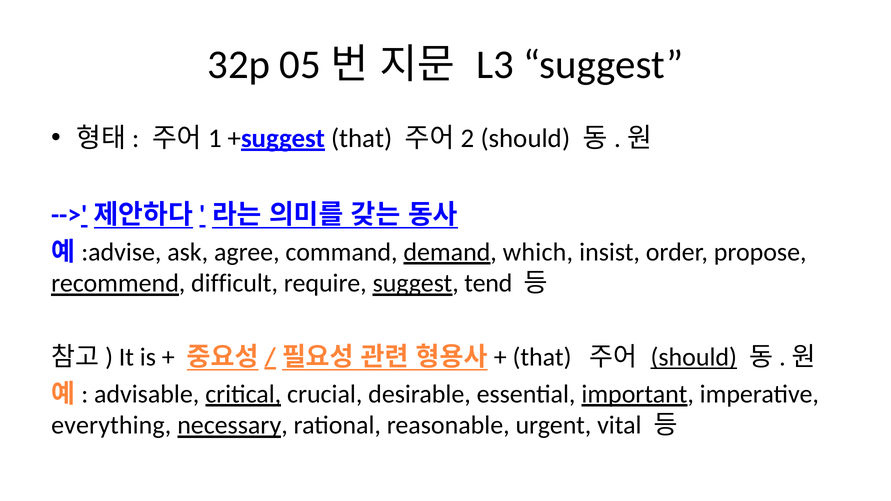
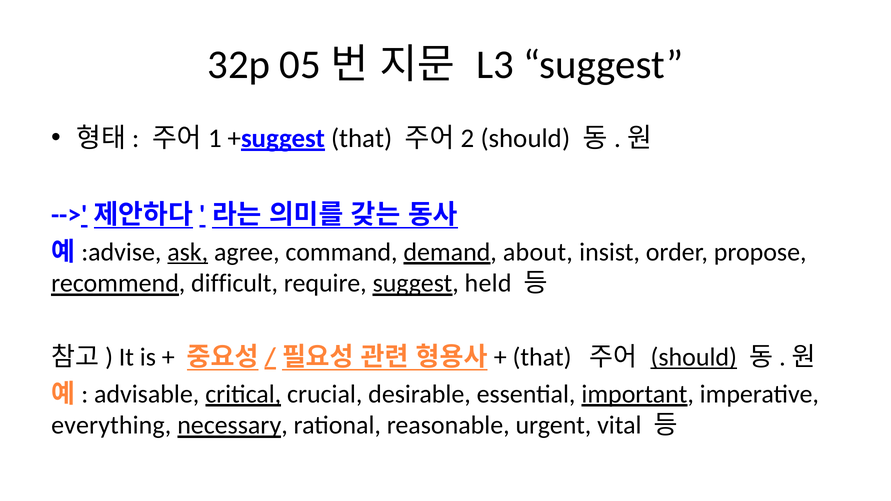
ask underline: none -> present (188, 252)
which: which -> about (538, 252)
tend: tend -> held (488, 283)
